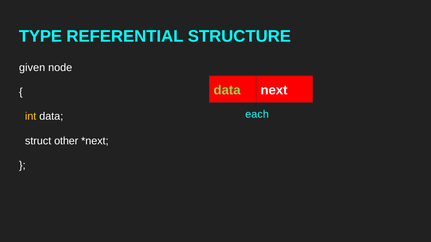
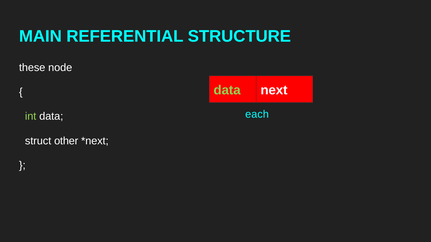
TYPE: TYPE -> MAIN (40, 37)
given: given -> these (32, 68)
int colour: yellow -> light green (31, 117)
